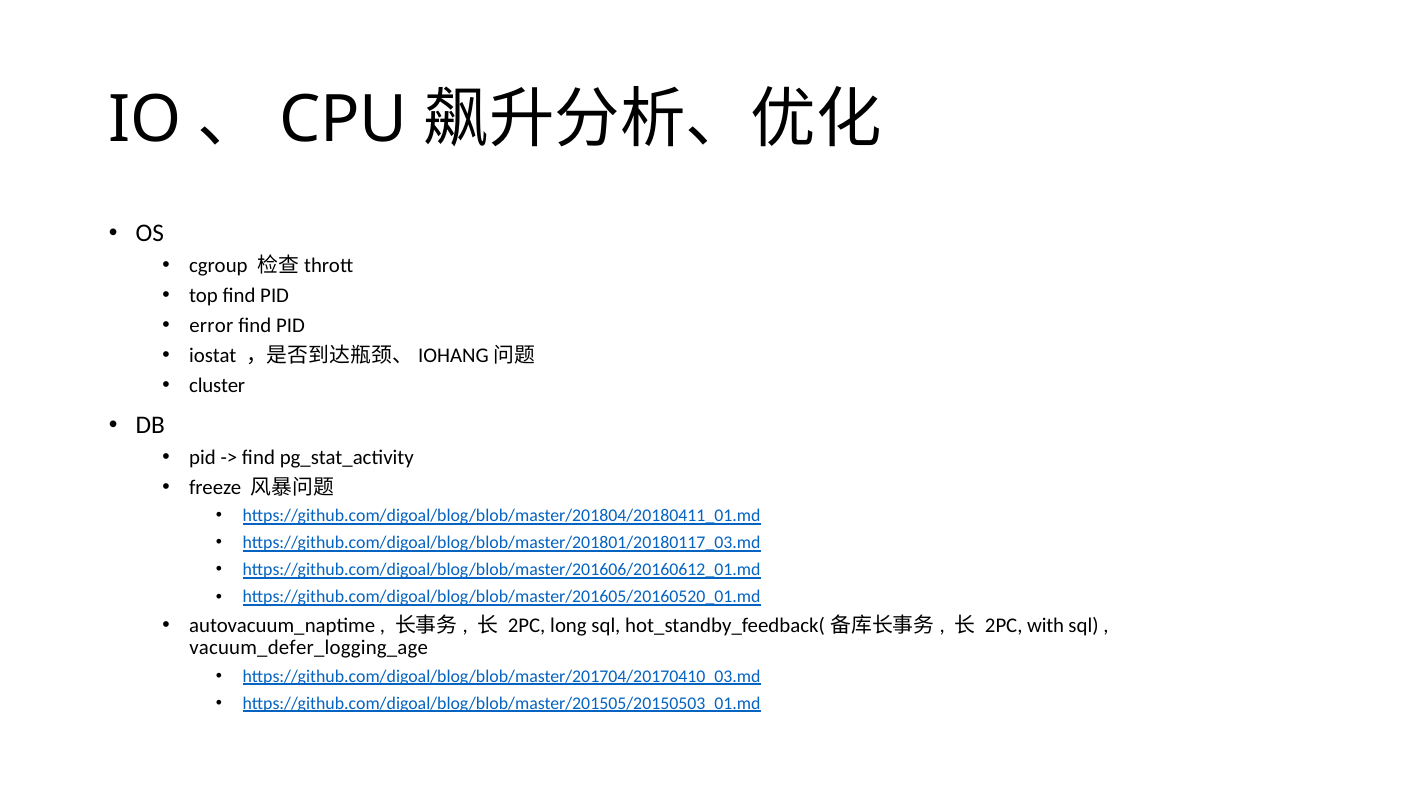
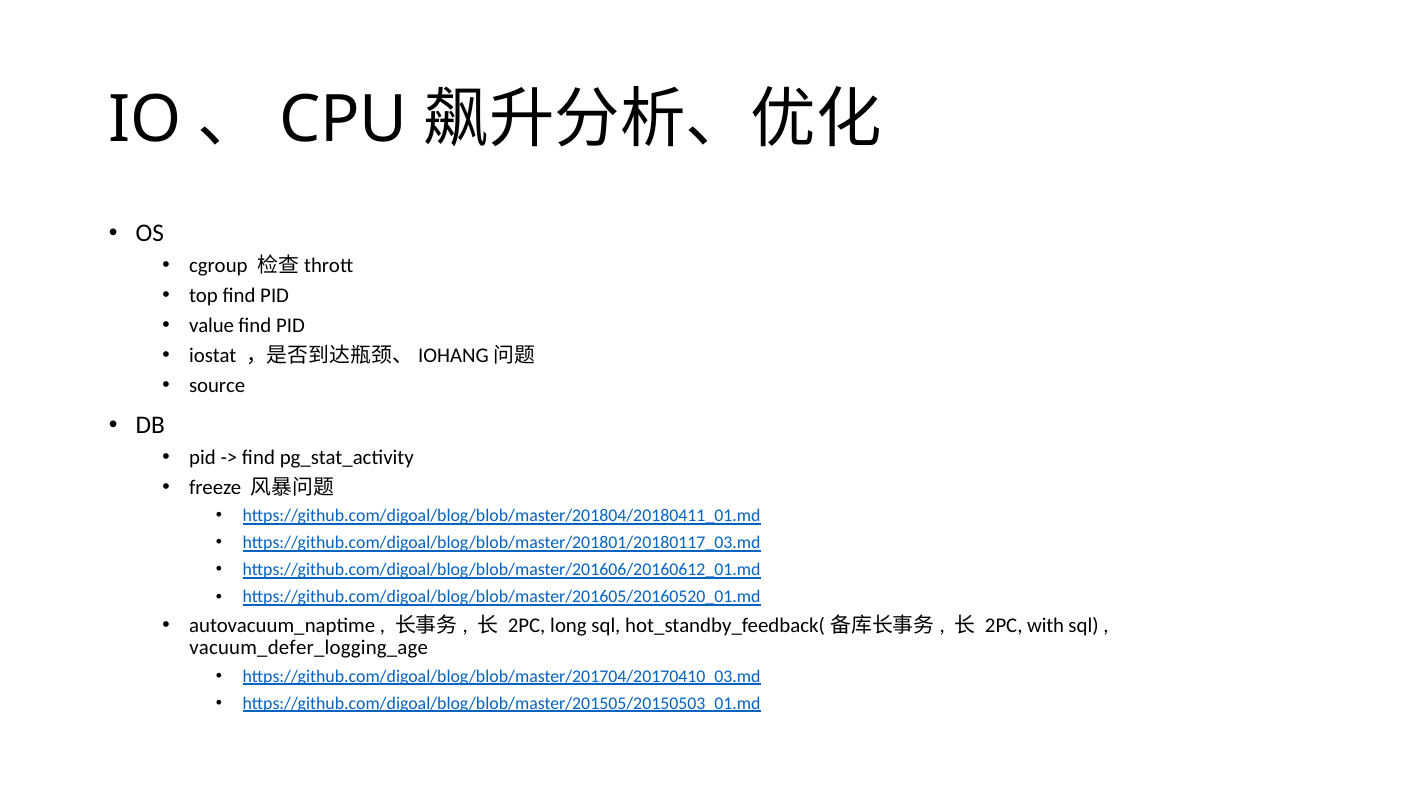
error: error -> value (212, 325)
cluster: cluster -> source (217, 385)
